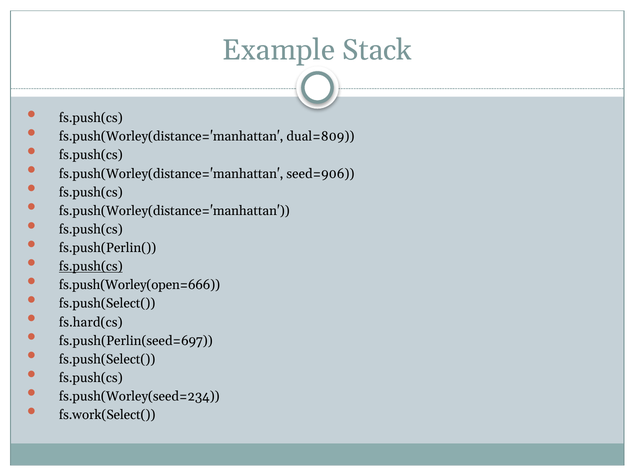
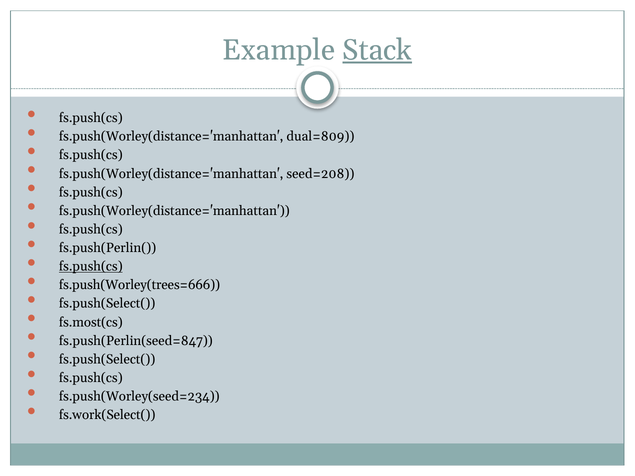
Stack underline: none -> present (377, 50)
seed=906: seed=906 -> seed=208 (320, 174)
fs.push(Worley(open=666: fs.push(Worley(open=666 -> fs.push(Worley(trees=666 (139, 285)
fs.hard(cs: fs.hard(cs -> fs.most(cs (91, 322)
fs.push(Perlin(seed=697: fs.push(Perlin(seed=697 -> fs.push(Perlin(seed=847 (136, 341)
